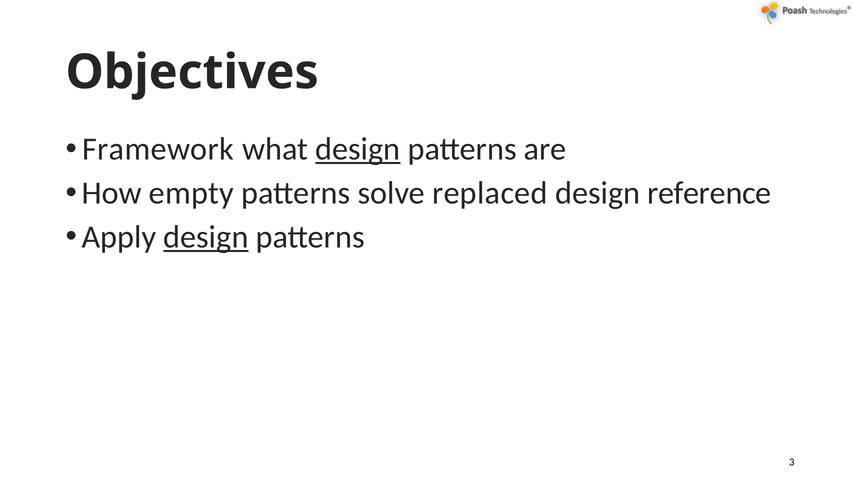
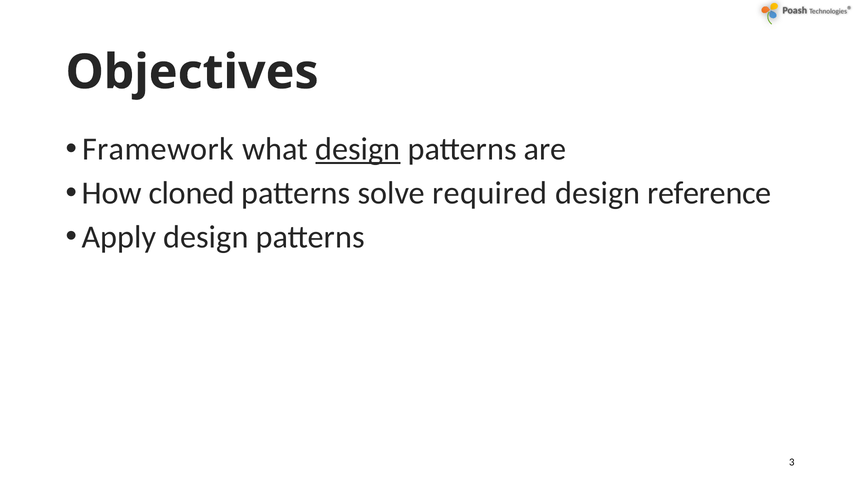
empty: empty -> cloned (192, 193)
replaced: replaced -> required (490, 193)
design underline: present -> none (206, 237)
